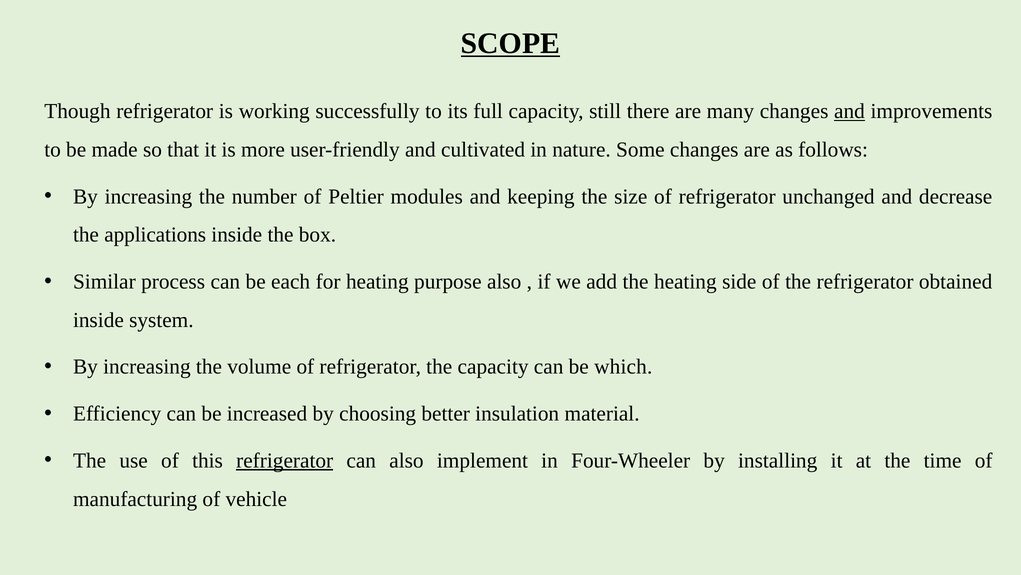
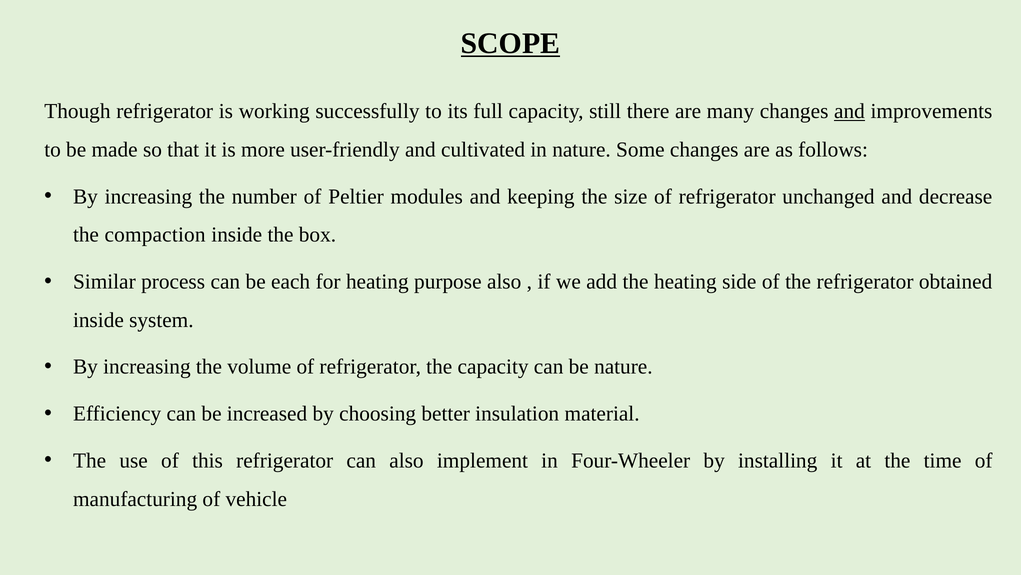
applications: applications -> compaction (155, 235)
be which: which -> nature (623, 367)
refrigerator underline: present -> none (285, 460)
